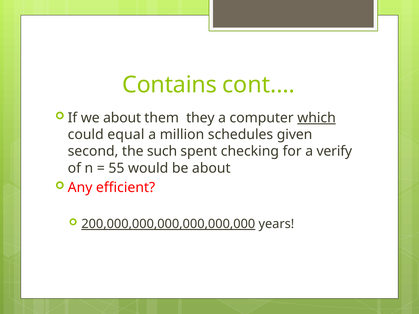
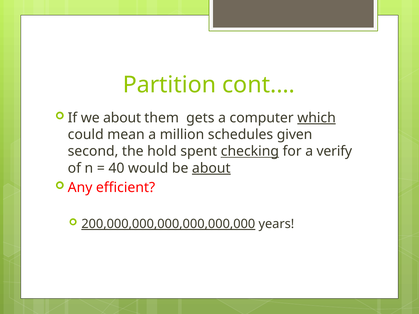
Contains: Contains -> Partition (169, 85)
they: they -> gets (200, 118)
equal: equal -> mean (126, 135)
such: such -> hold (162, 151)
checking underline: none -> present (250, 151)
55: 55 -> 40 (116, 168)
about underline: none -> present (211, 168)
